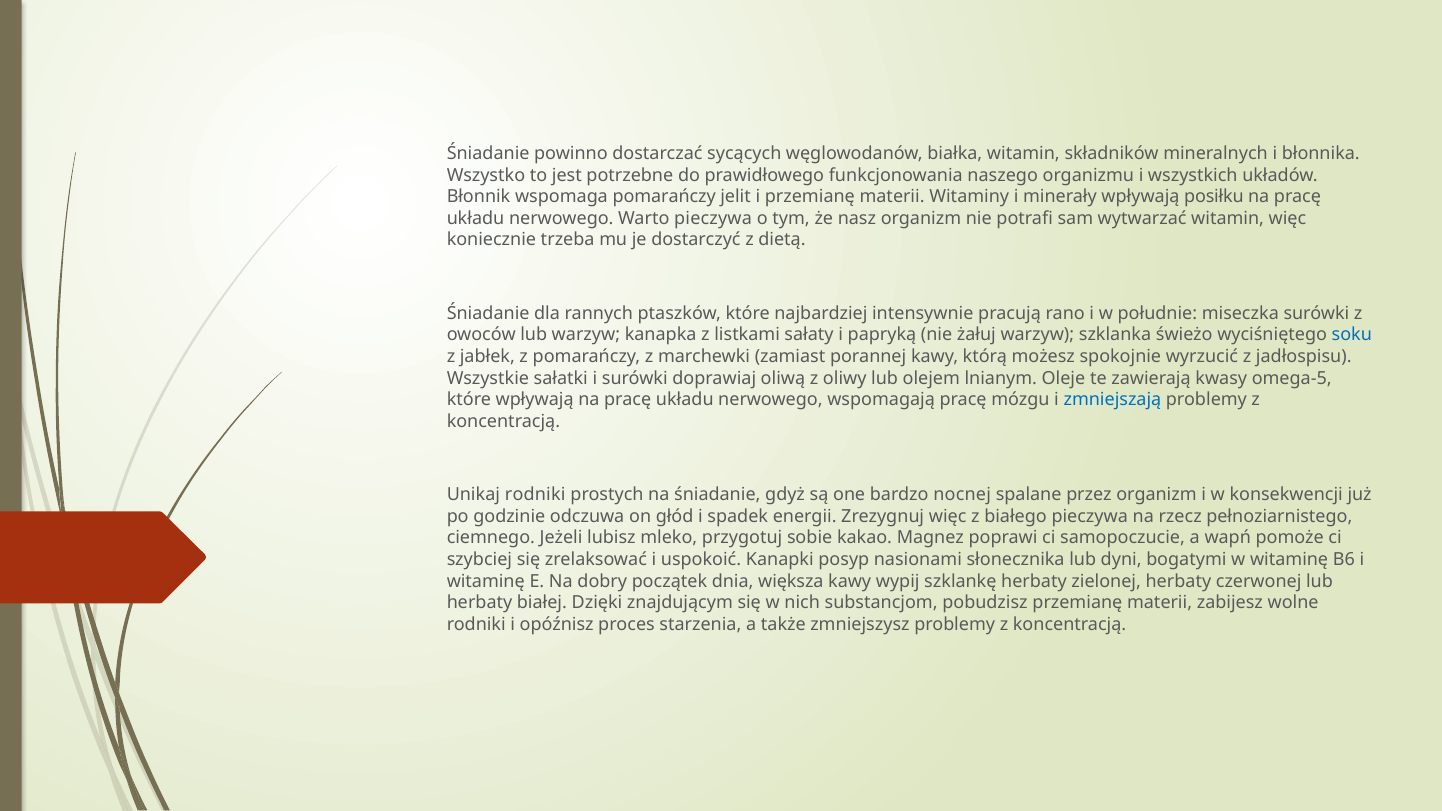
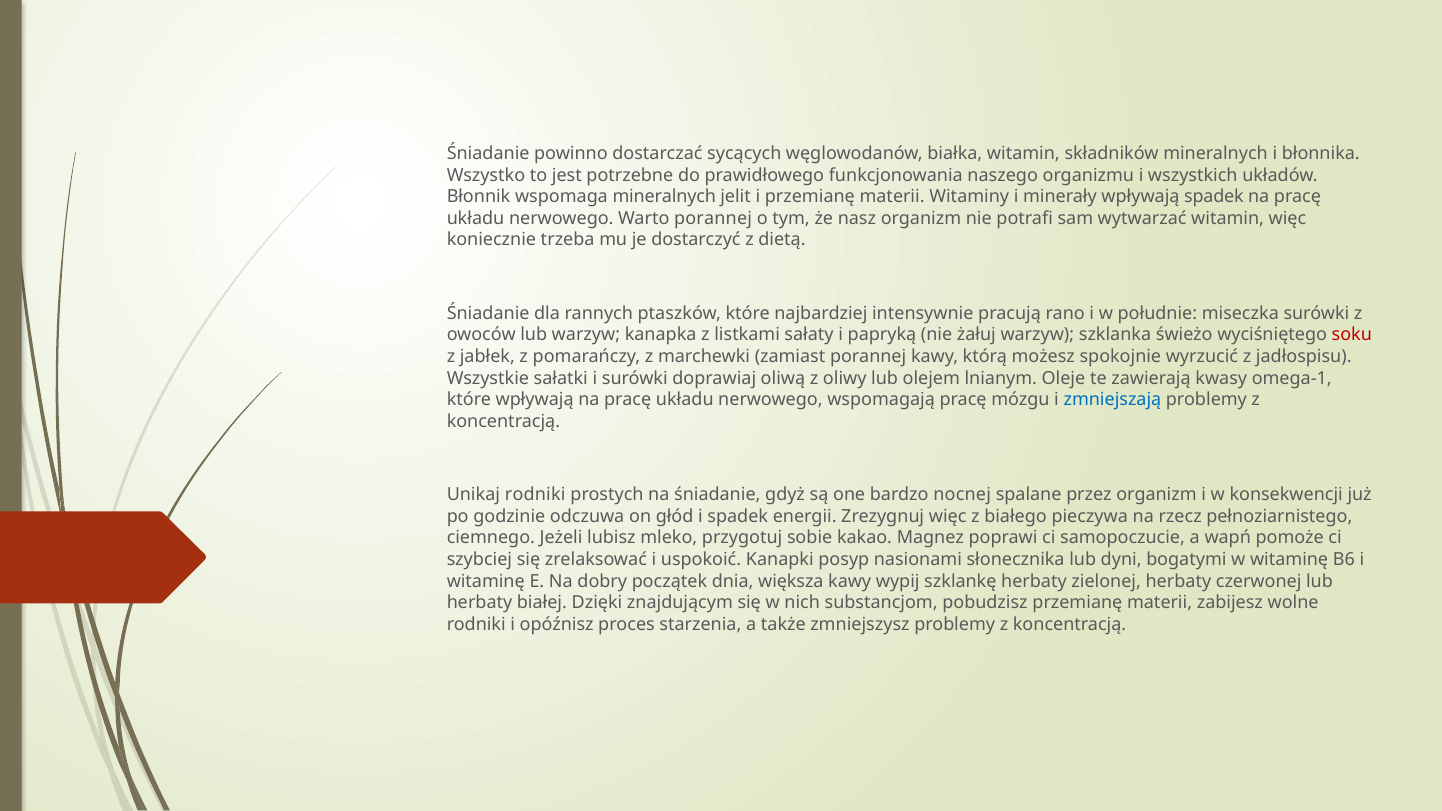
wspomaga pomarańczy: pomarańczy -> mineralnych (664, 197)
wpływają posiłku: posiłku -> spadek (1214, 197)
Warto pieczywa: pieczywa -> porannej (713, 218)
soku colour: blue -> red (1352, 335)
omega-5: omega-5 -> omega-1 (1292, 378)
